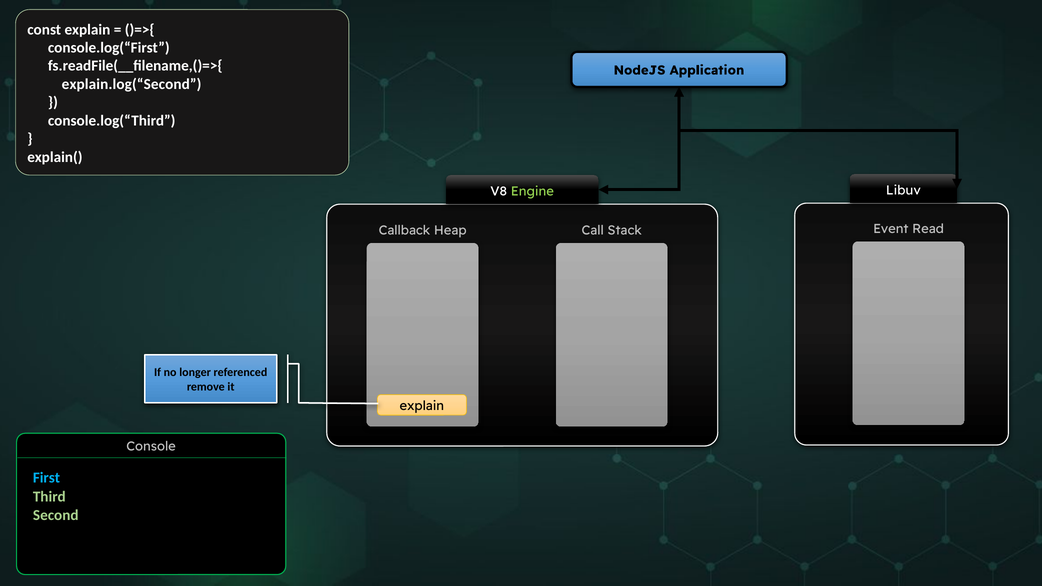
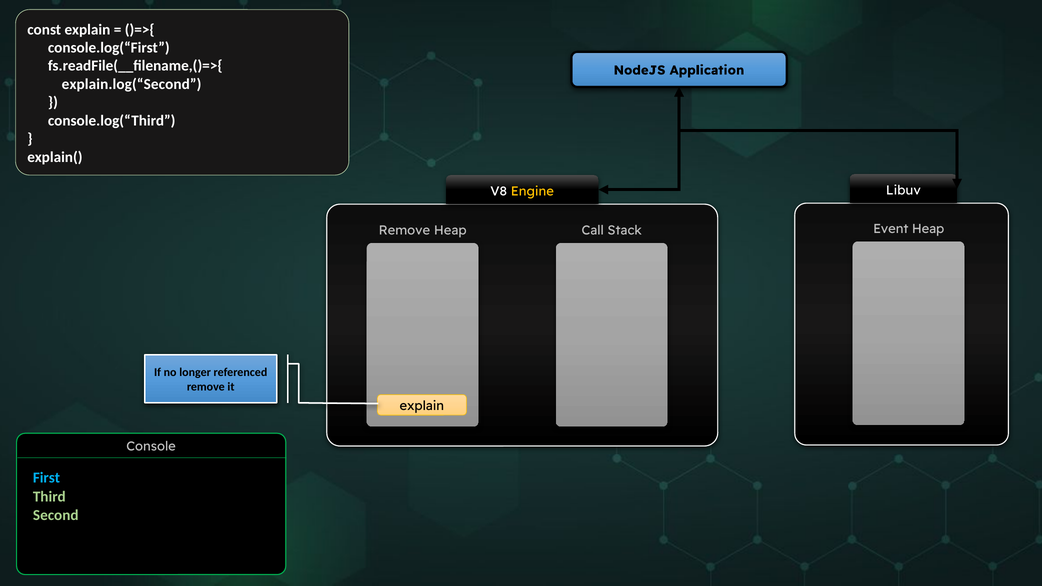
Engine colour: light green -> yellow (532, 191)
Event Read: Read -> Heap (928, 229)
Callback: Callback -> Remove (404, 230)
